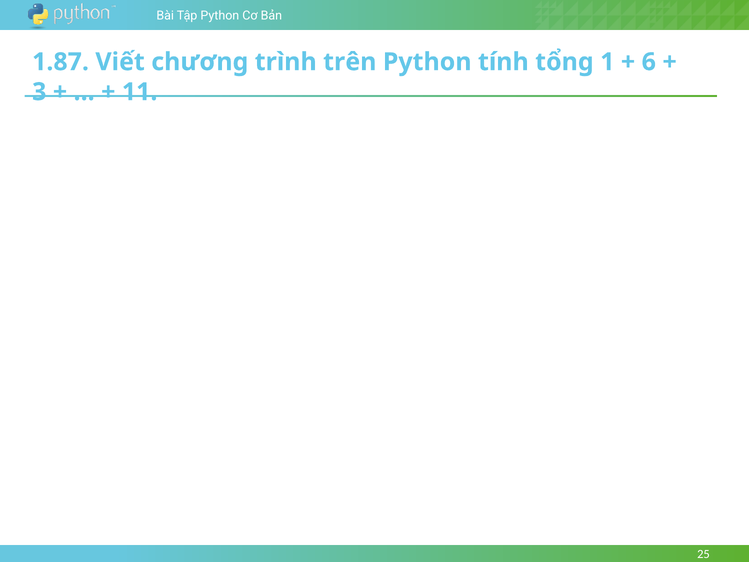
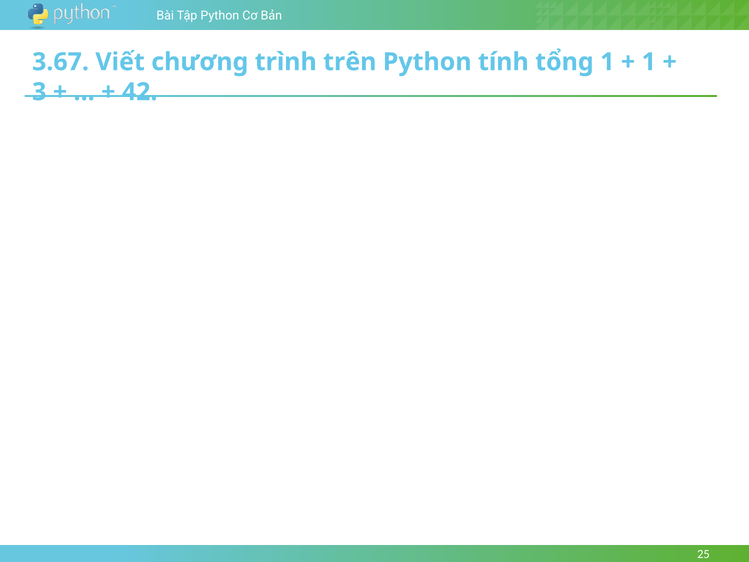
1.87: 1.87 -> 3.67 (61, 62)
6: 6 -> 1 (649, 62)
11: 11 -> 42 (140, 92)
